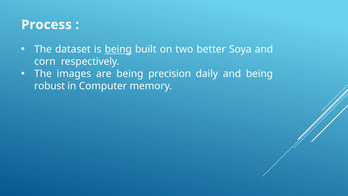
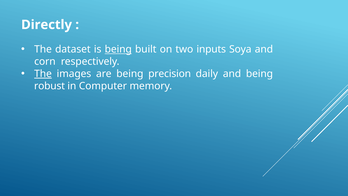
Process: Process -> Directly (47, 25)
better: better -> inputs (211, 49)
The underline: none -> present (43, 74)
